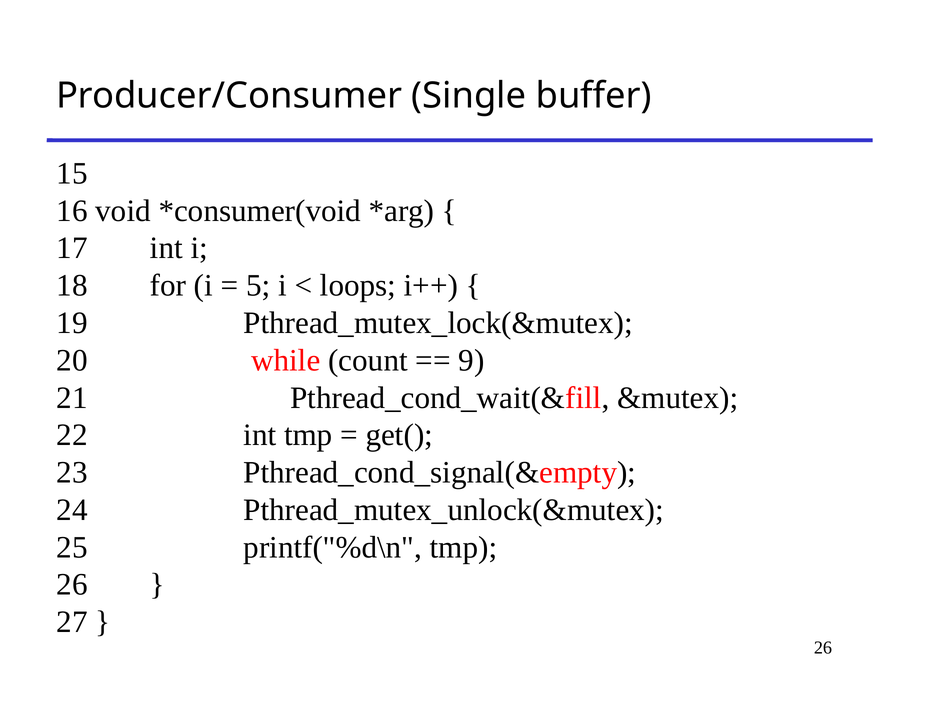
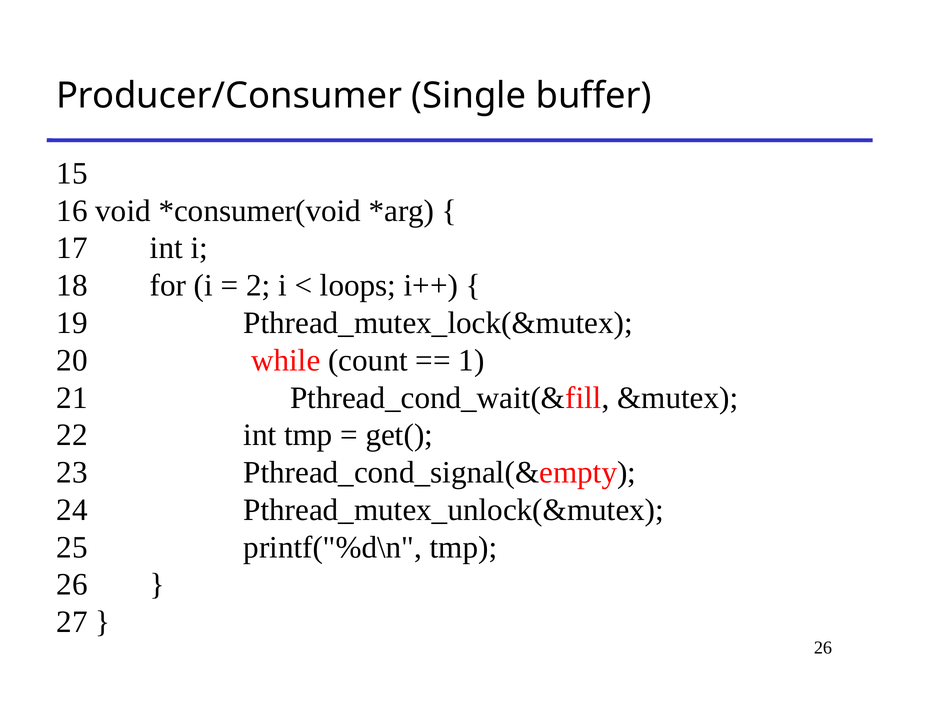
5: 5 -> 2 (258, 286)
9: 9 -> 1 (471, 360)
